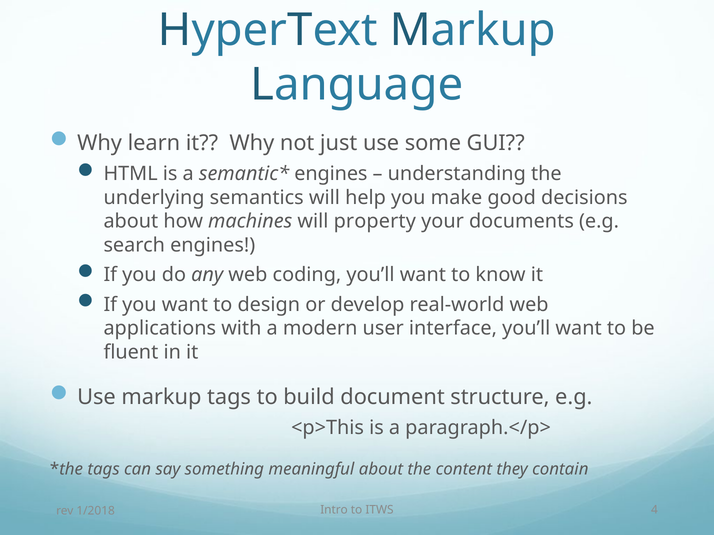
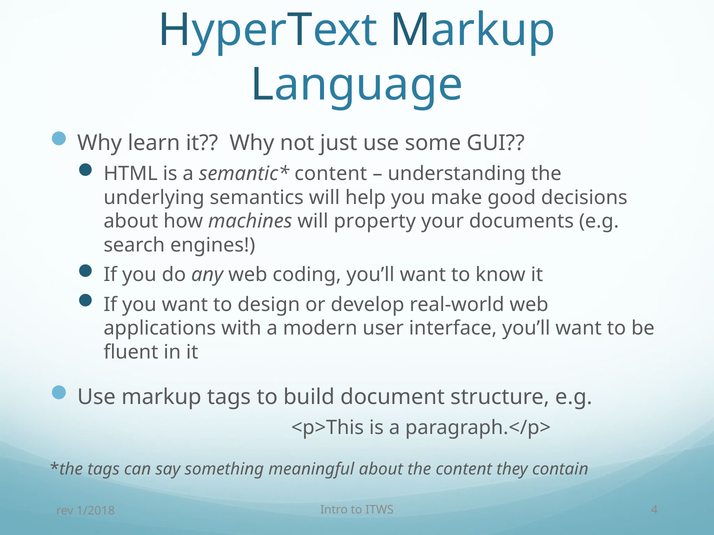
engines: engines -> content (331, 174)
